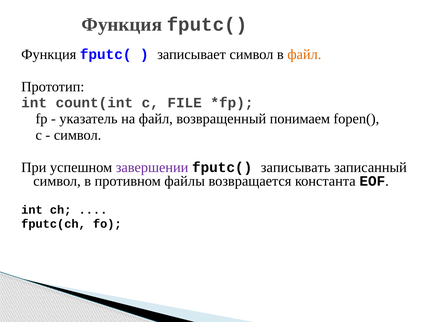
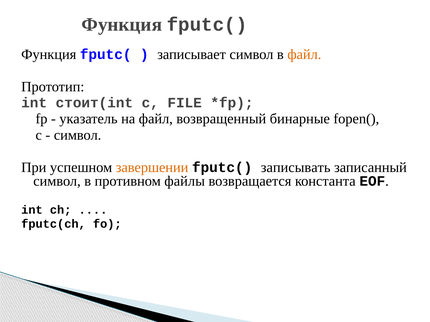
count(int: count(int -> стоит(int (94, 103)
понимаем: понимаем -> бинарные (300, 119)
завершении colour: purple -> orange (152, 168)
